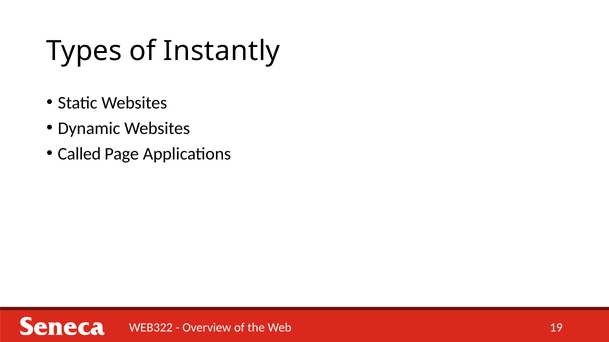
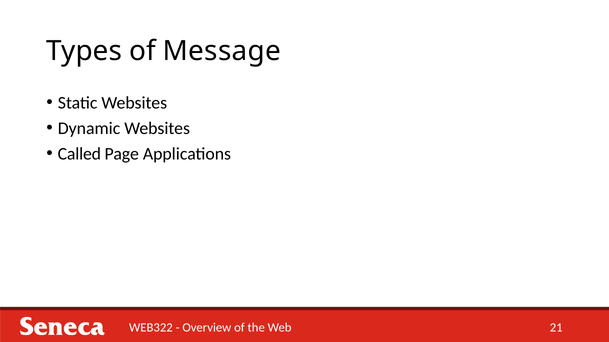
Instantly: Instantly -> Message (222, 51)
19: 19 -> 21 (556, 328)
